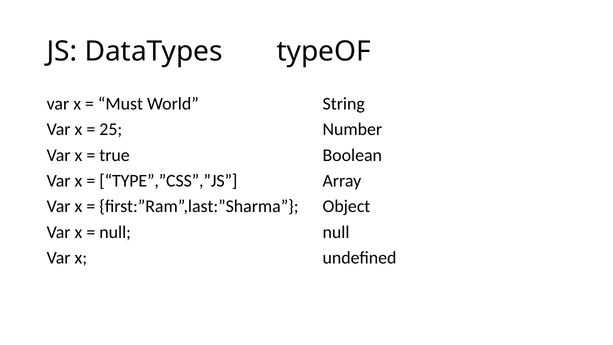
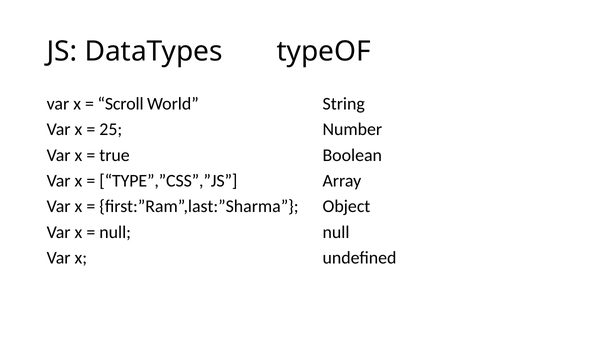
Must: Must -> Scroll (121, 104)
